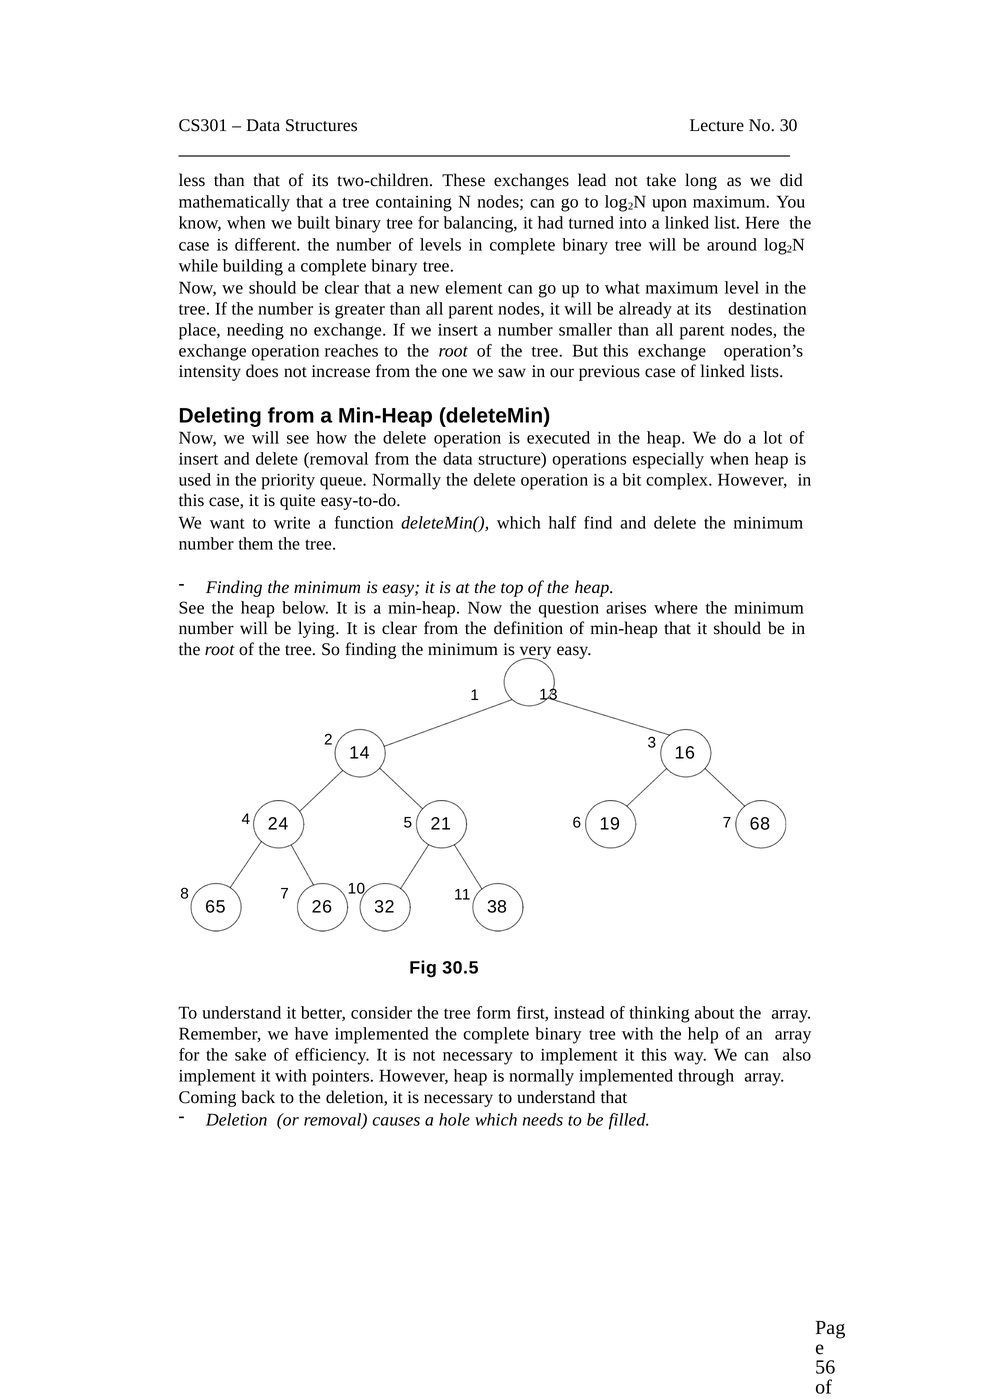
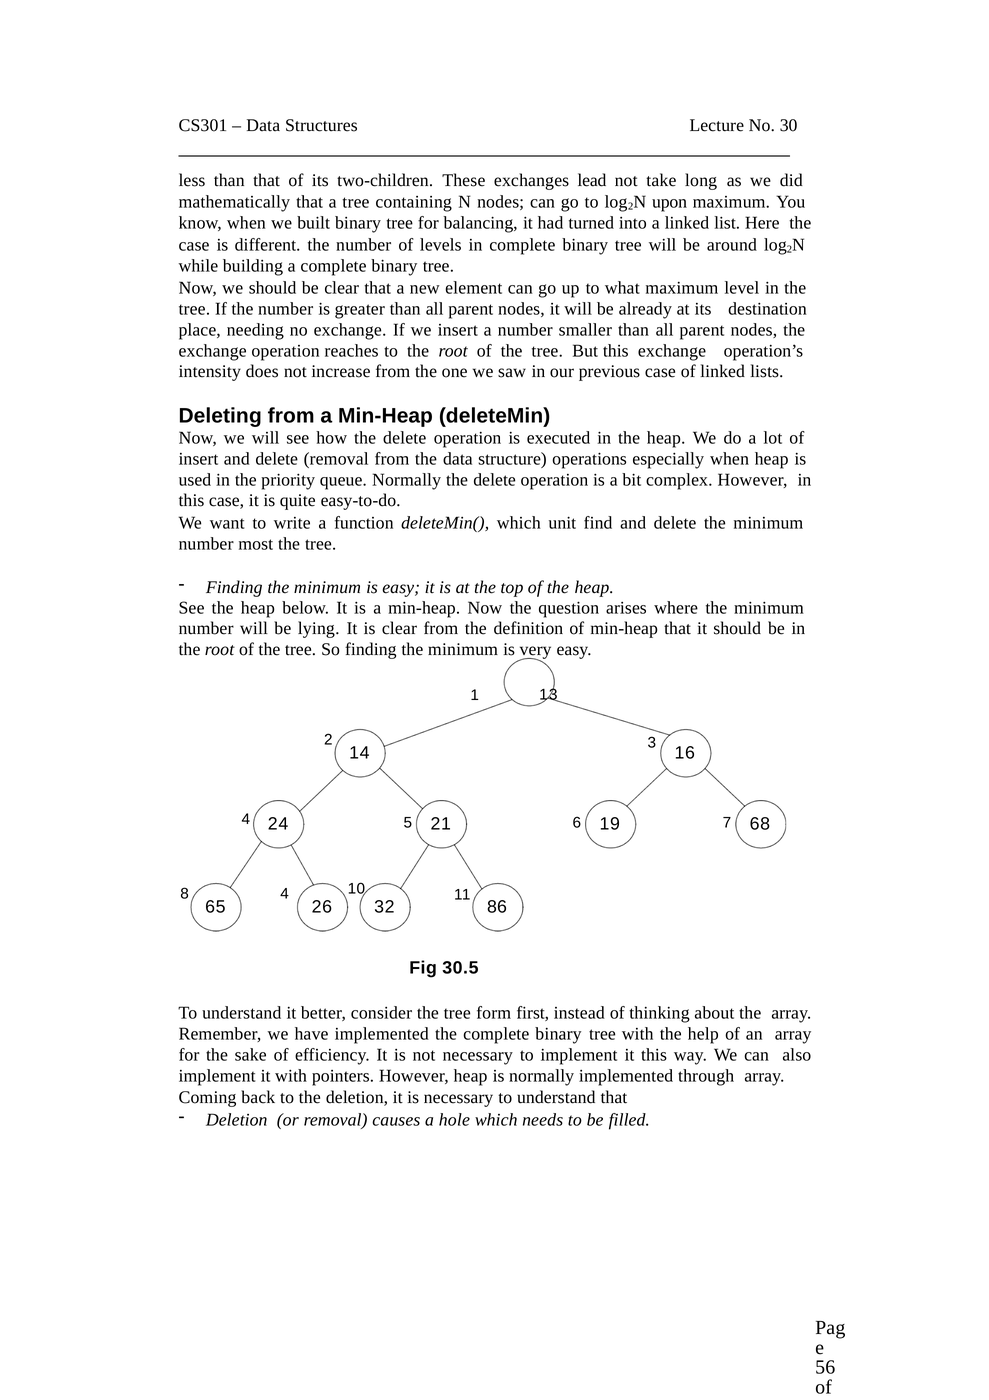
half: half -> unit (562, 523)
them: them -> most (256, 544)
8 7: 7 -> 4 (285, 893)
38: 38 -> 86 (497, 907)
